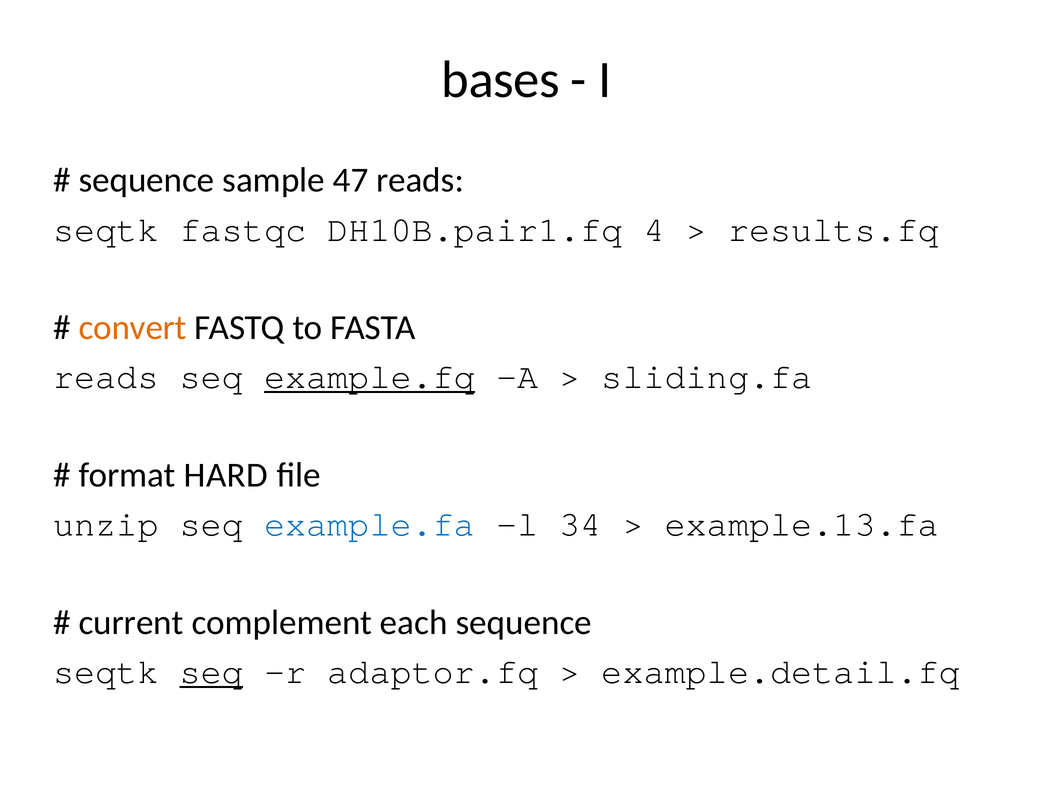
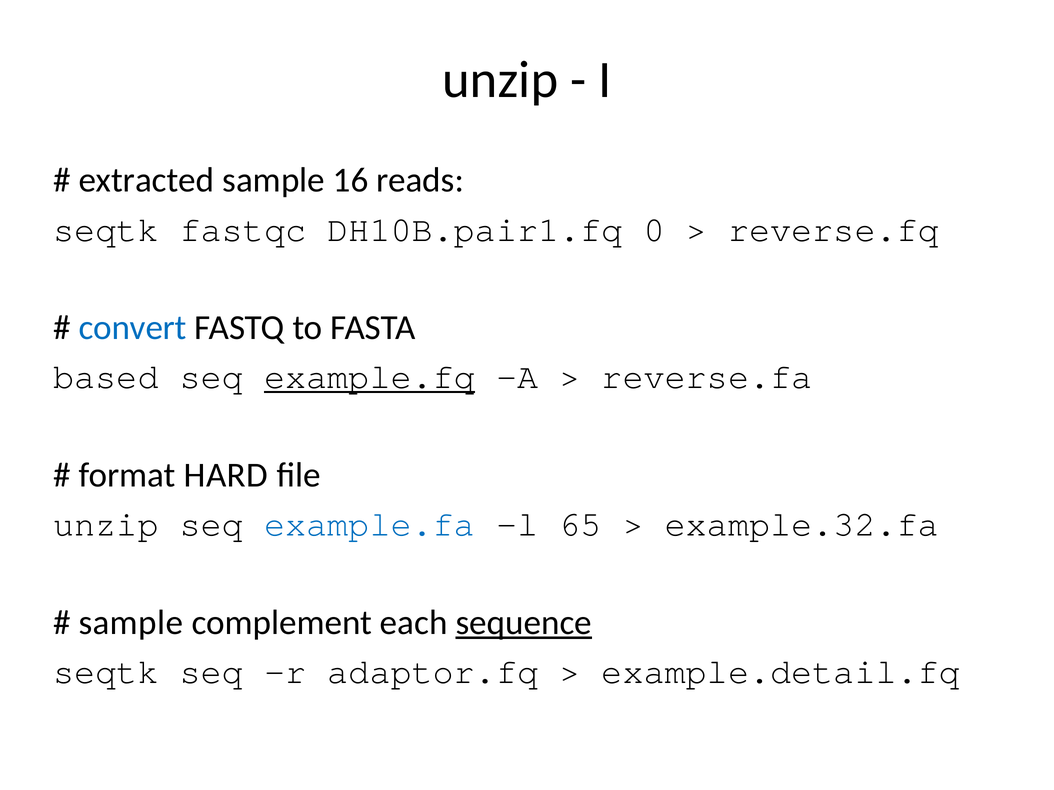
bases: bases -> unzip (500, 80)
sequence: sequence -> extracted (146, 180)
47: 47 -> 16 (351, 180)
4: 4 -> 0 (654, 230)
results.fq: results.fq -> reverse.fq (833, 230)
convert colour: orange -> blue (133, 328)
reads: reads -> based (106, 377)
sliding.fa: sliding.fa -> reverse.fa (707, 377)
34: 34 -> 65 (580, 525)
example.13.fa: example.13.fa -> example.32.fa (802, 525)
current: current -> sample (131, 623)
sequence underline: none -> present (524, 623)
seq underline: present -> none (211, 672)
